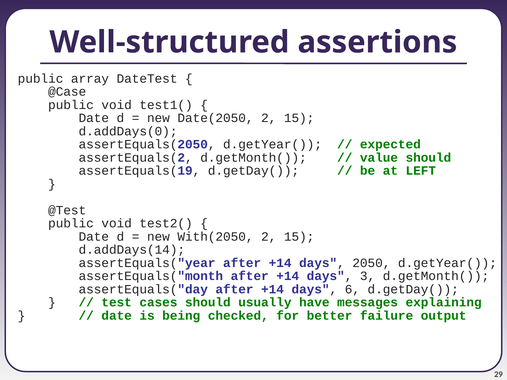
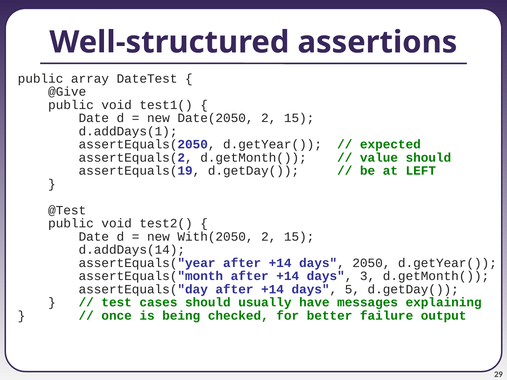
@Case: @Case -> @Give (67, 92)
d.addDays(0: d.addDays(0 -> d.addDays(1 (128, 131)
6: 6 -> 5 (352, 289)
date: date -> once (117, 316)
